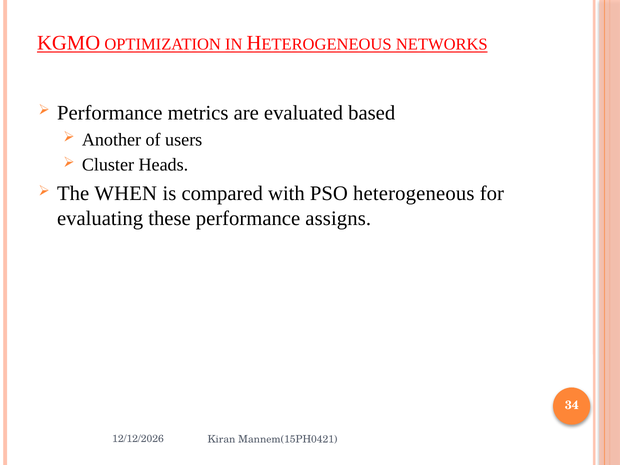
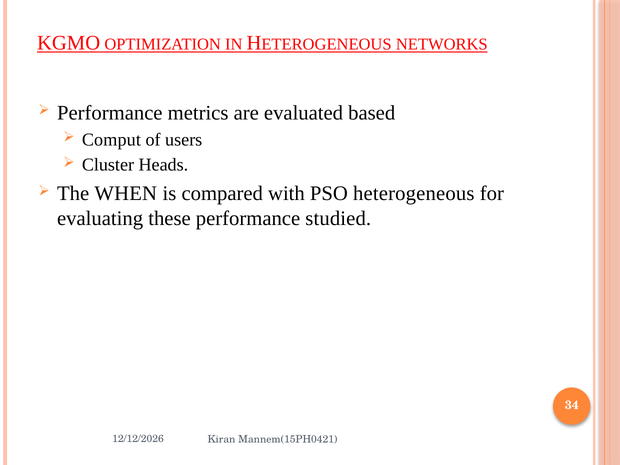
Another: Another -> Comput (111, 140)
assigns: assigns -> studied (338, 218)
